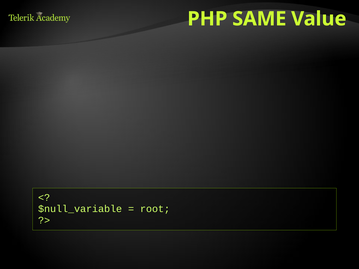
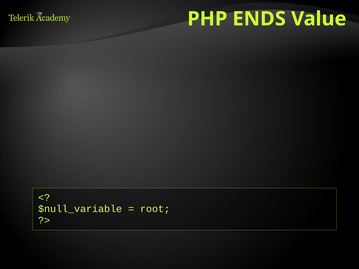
SAME: SAME -> ENDS (259, 19)
